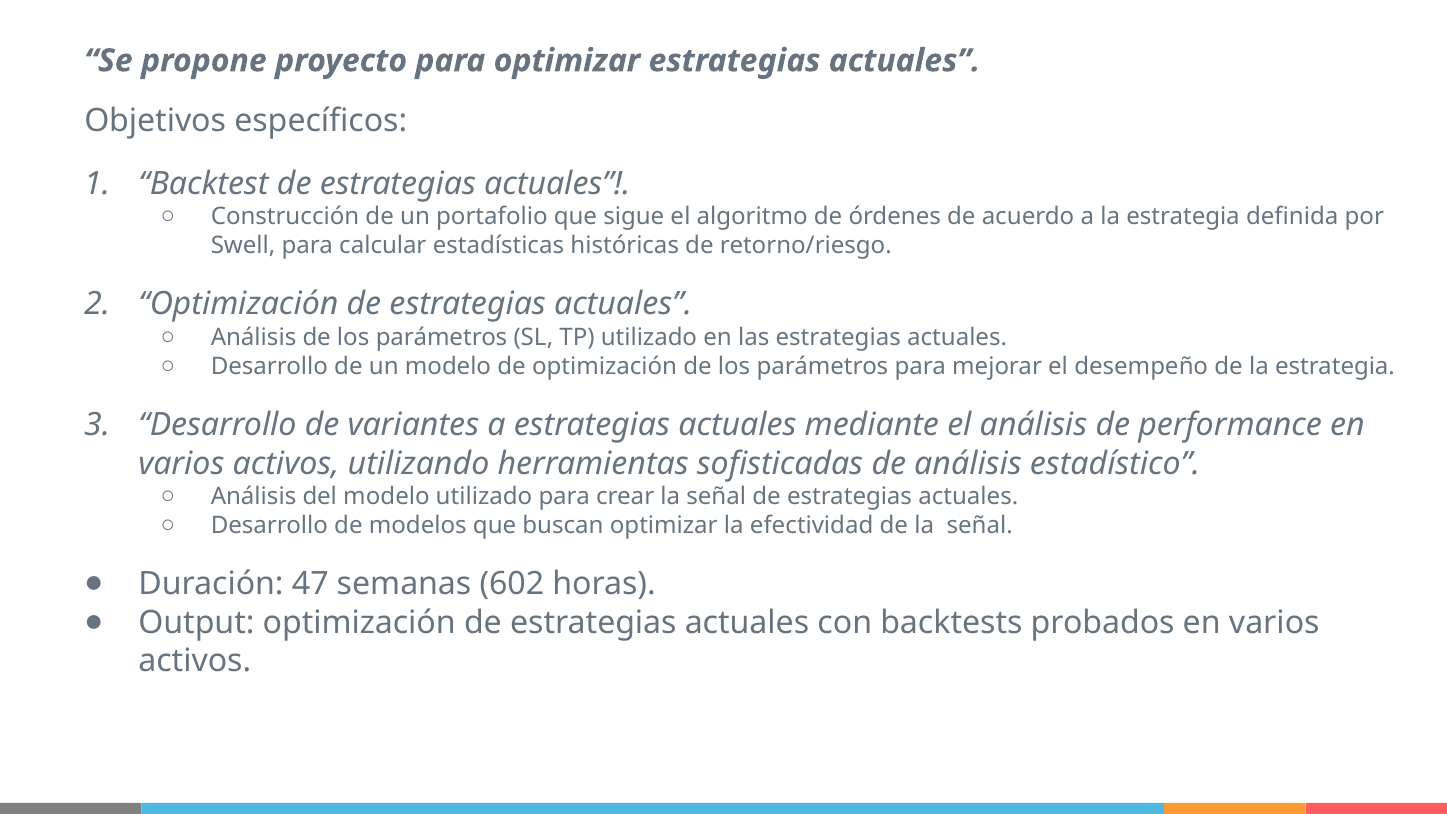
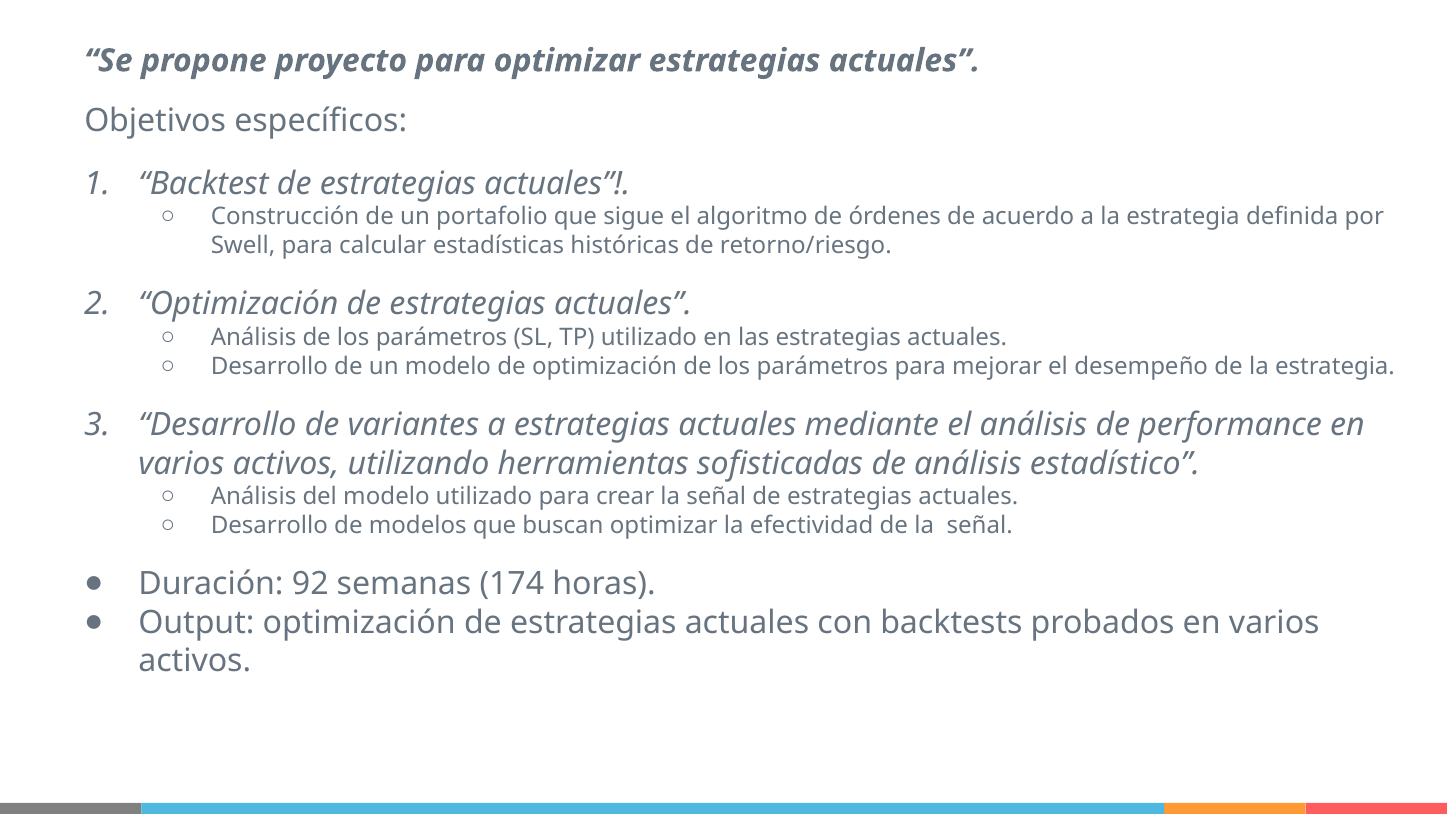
47: 47 -> 92 (310, 584)
602: 602 -> 174 (512, 584)
